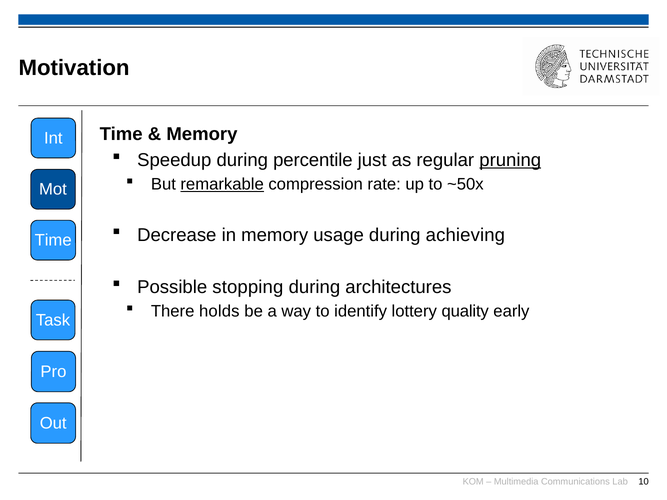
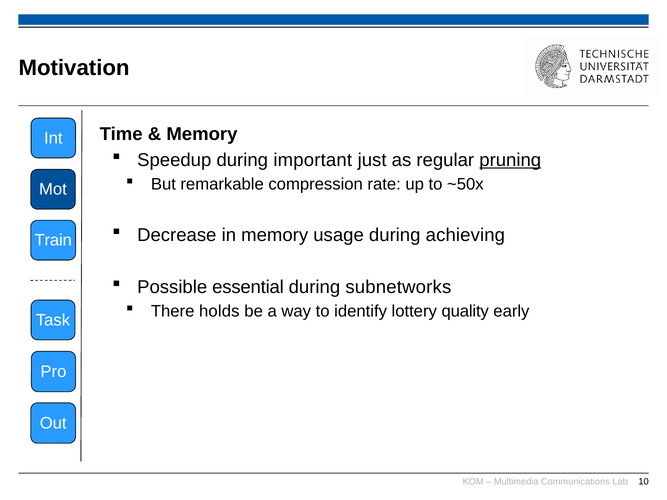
percentile: percentile -> important (313, 160)
remarkable underline: present -> none (222, 184)
Time: Time -> Train (53, 240)
stopping: stopping -> essential (248, 287)
architectures: architectures -> subnetworks (398, 287)
